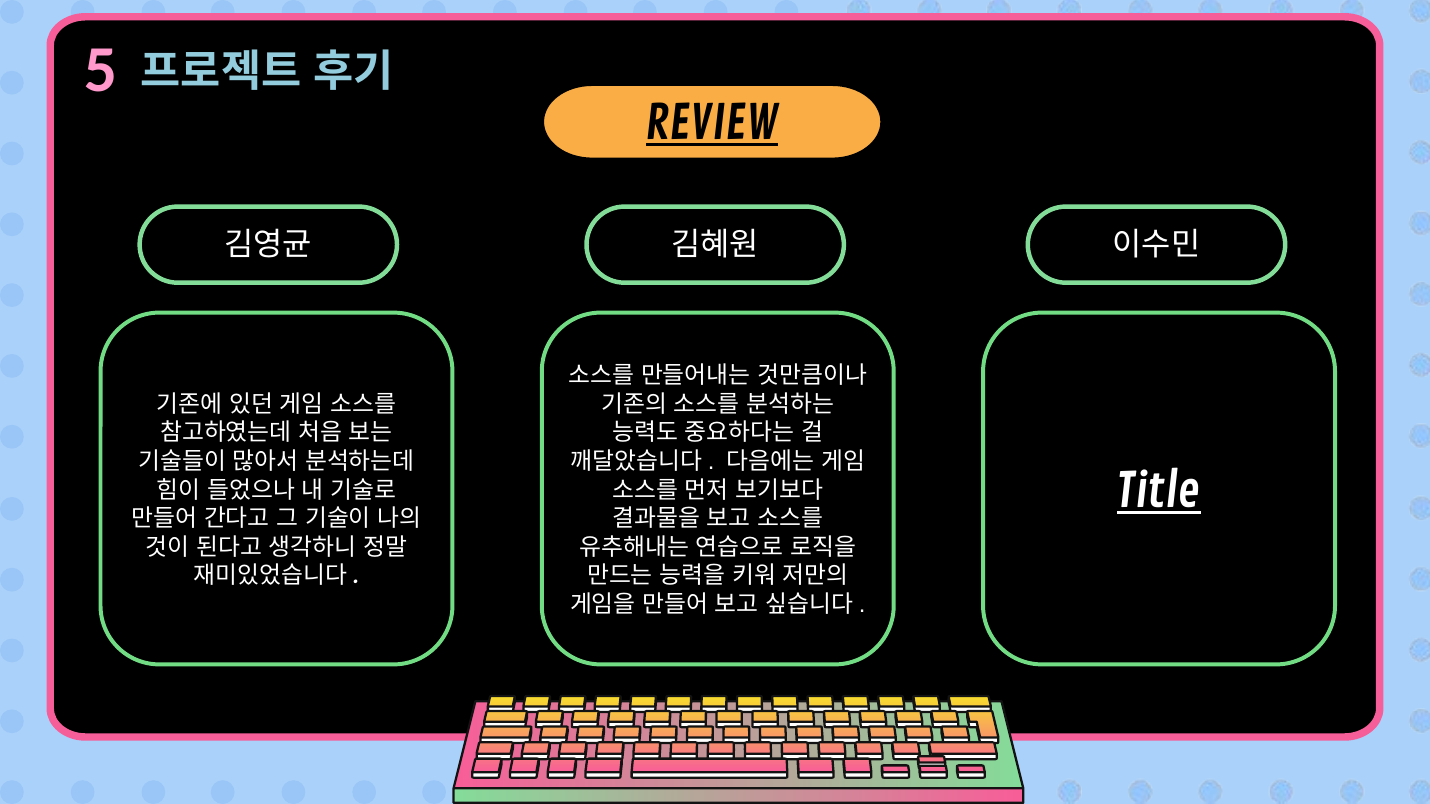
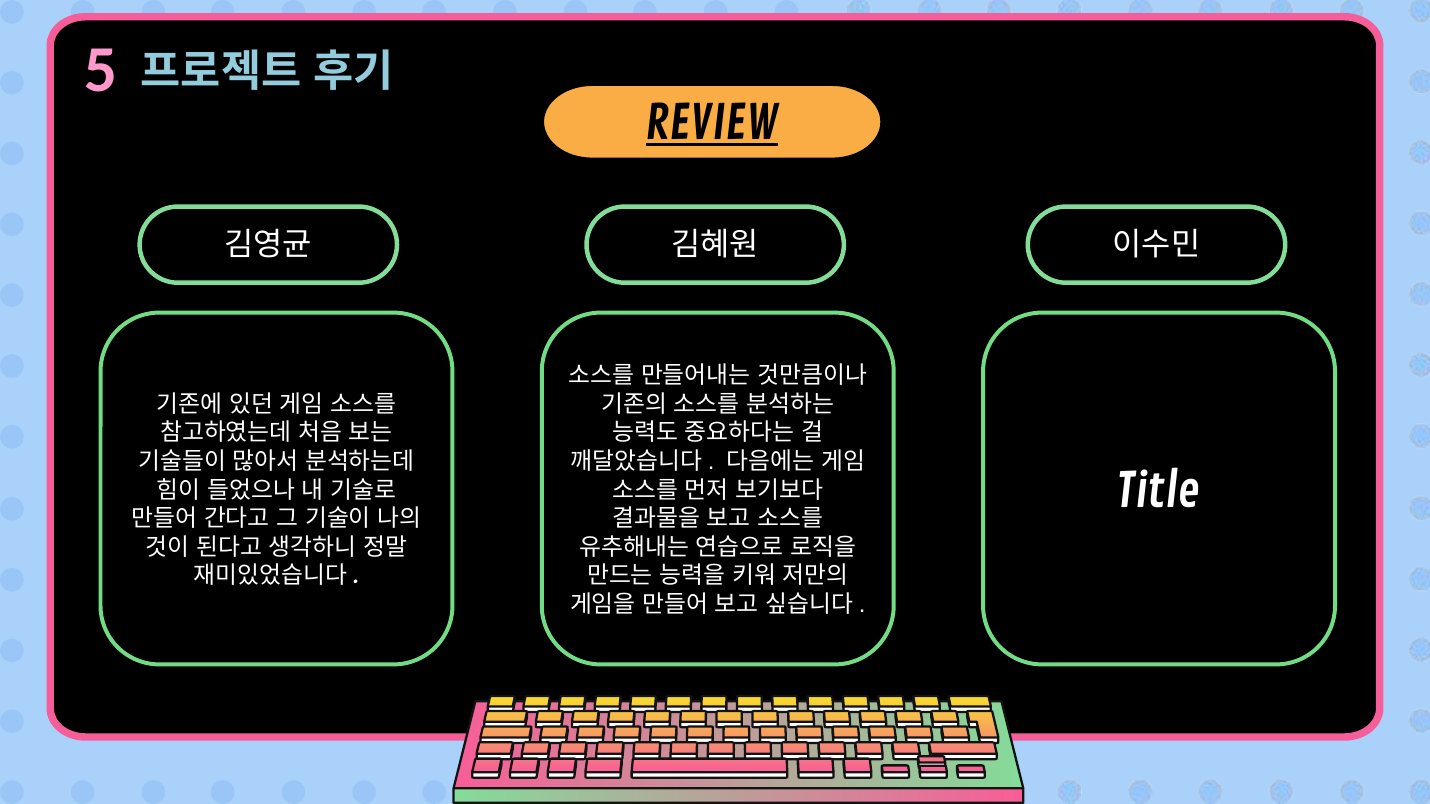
Title underline: present -> none (1159, 492)
